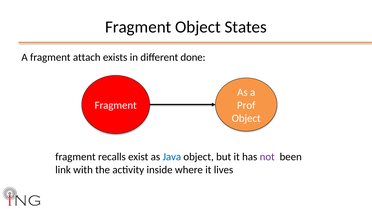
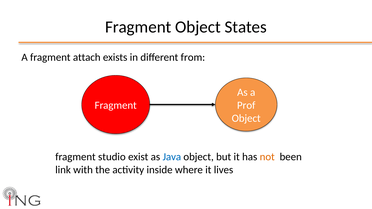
done: done -> from (193, 57)
recalls: recalls -> studio (112, 157)
not colour: purple -> orange (267, 157)
